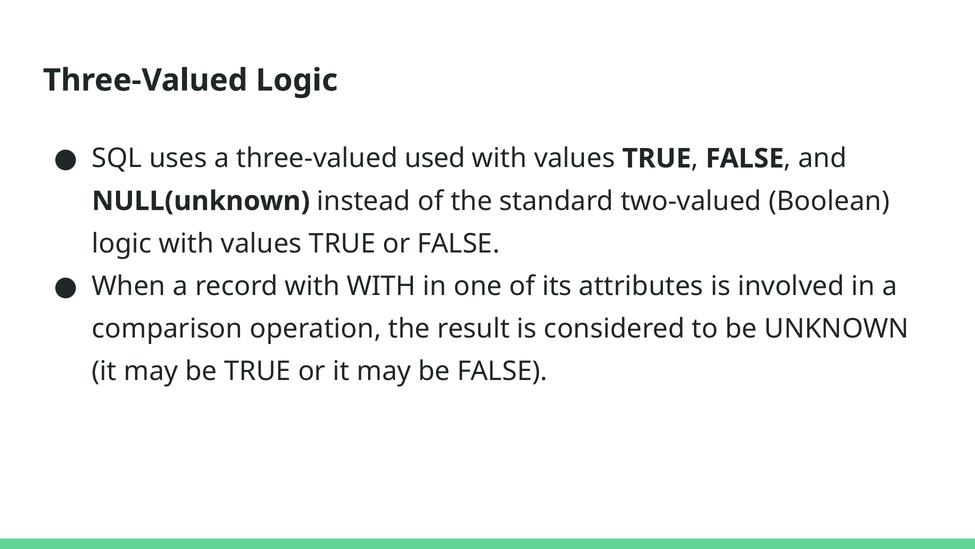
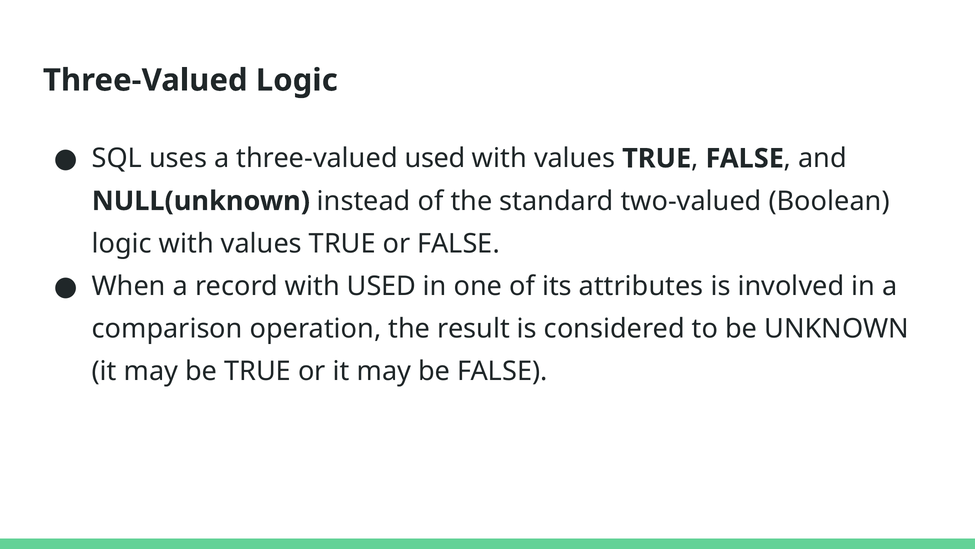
with WITH: WITH -> USED (381, 286)
